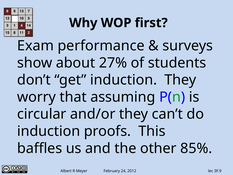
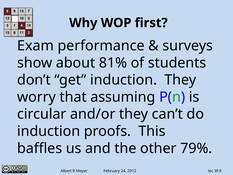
27%: 27% -> 81% (113, 63)
85%: 85% -> 79% (196, 148)
